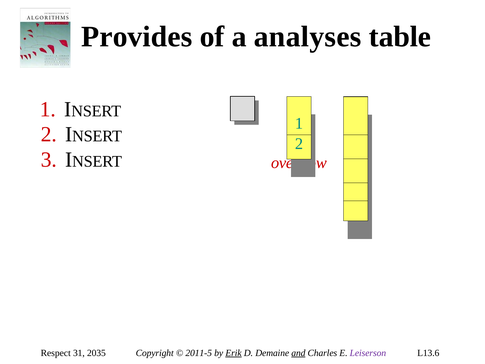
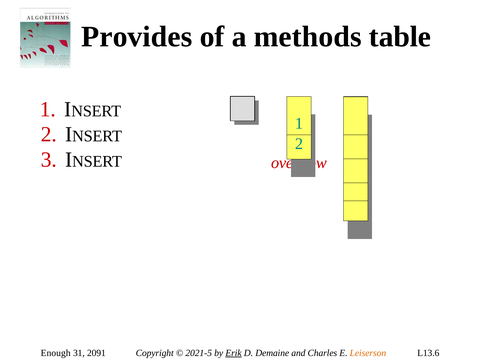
analyses: analyses -> methods (308, 37)
Respect: Respect -> Enough (56, 352)
2035: 2035 -> 2091 (96, 352)
2011-5: 2011-5 -> 2021-5 (199, 352)
and underline: present -> none (298, 352)
Leiserson colour: purple -> orange (368, 352)
